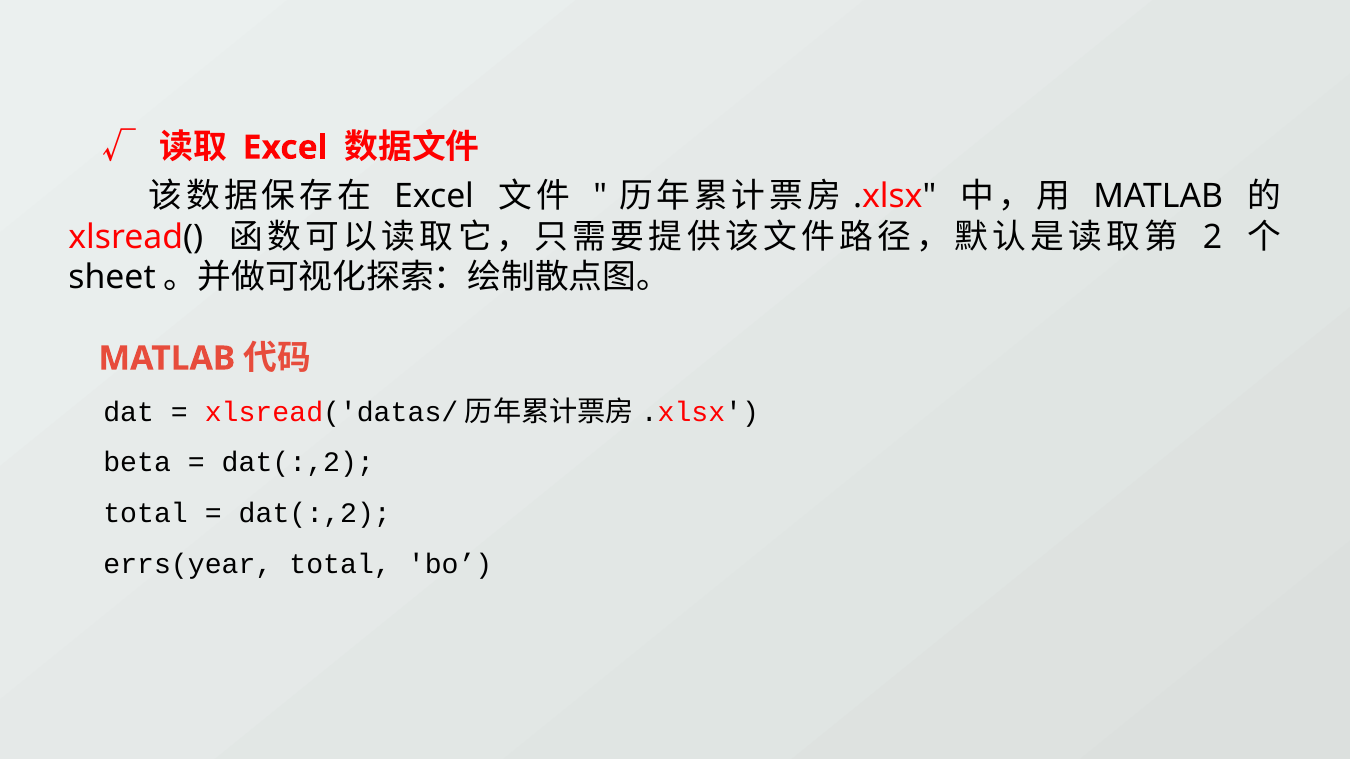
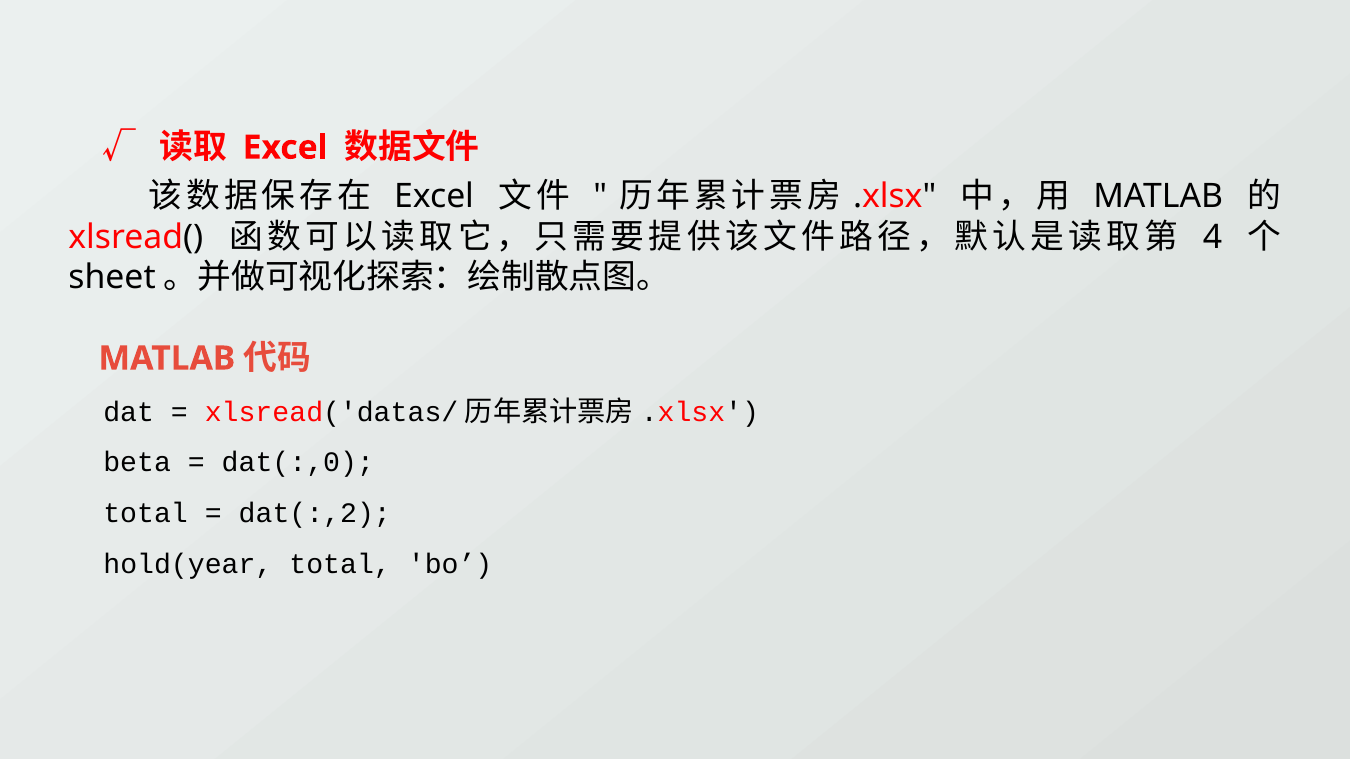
2: 2 -> 4 (1213, 237)
dat(:,2: dat(:,2 -> dat(:,0 (298, 463)
errs(year: errs(year -> hold(year (188, 564)
